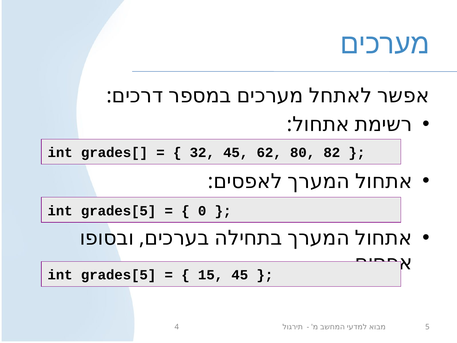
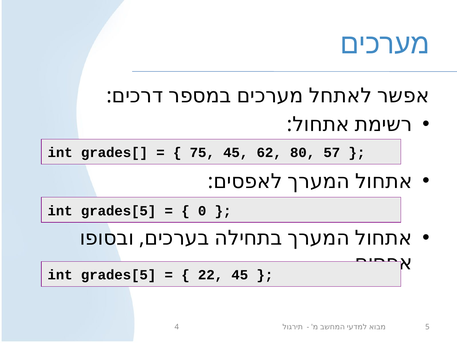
32: 32 -> 75 (202, 152)
82: 82 -> 57 (332, 152)
15: 15 -> 22 (211, 275)
